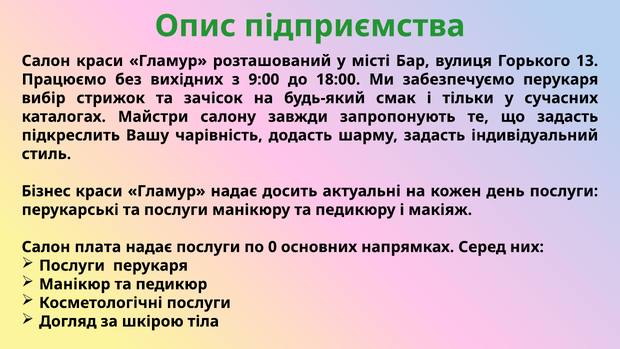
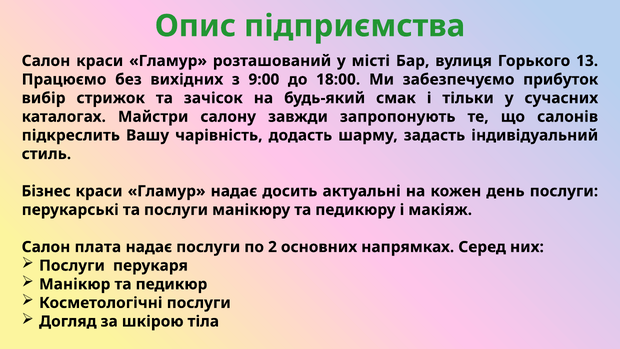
забезпечуємо перукаря: перукаря -> прибуток (561, 79)
що задасть: задасть -> салонів (568, 117)
0: 0 -> 2 (272, 247)
